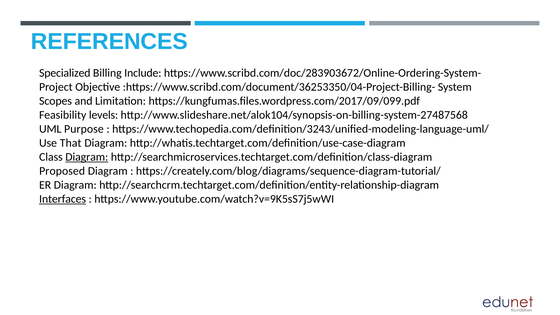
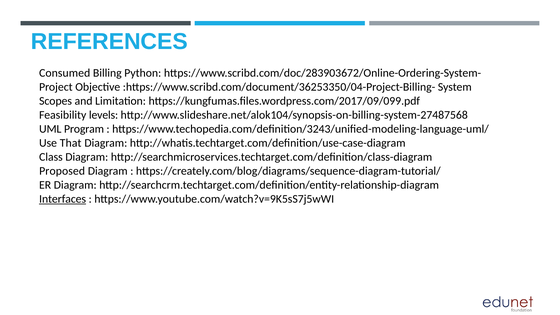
Specialized: Specialized -> Consumed (65, 73)
Include: Include -> Python (143, 73)
Purpose: Purpose -> Program (84, 129)
Diagram underline: present -> none (87, 157)
